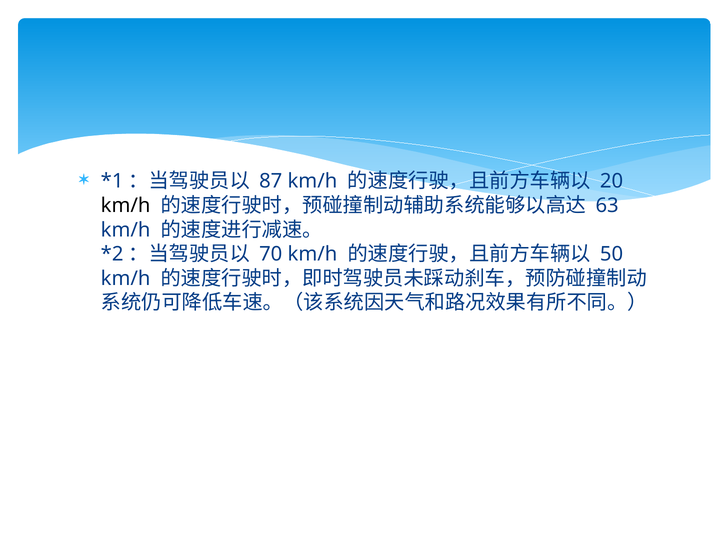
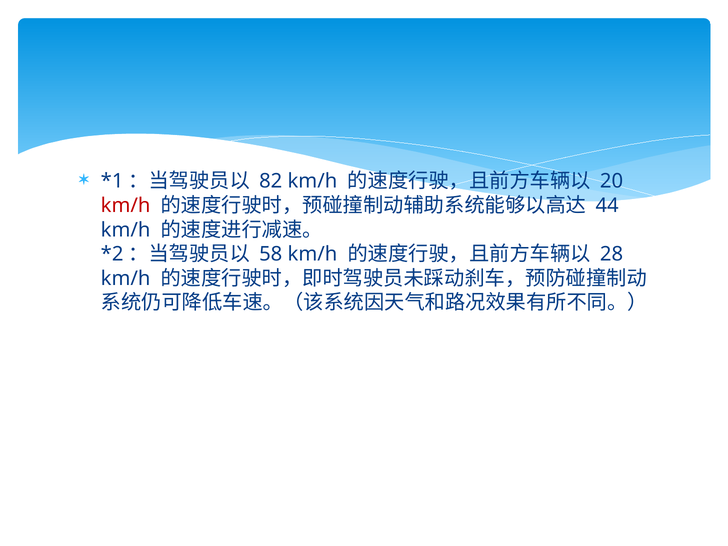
87: 87 -> 82 (271, 181)
km/h colour: black -> red (126, 206)
63: 63 -> 44 (607, 206)
70: 70 -> 58 (271, 254)
50: 50 -> 28 (612, 254)
